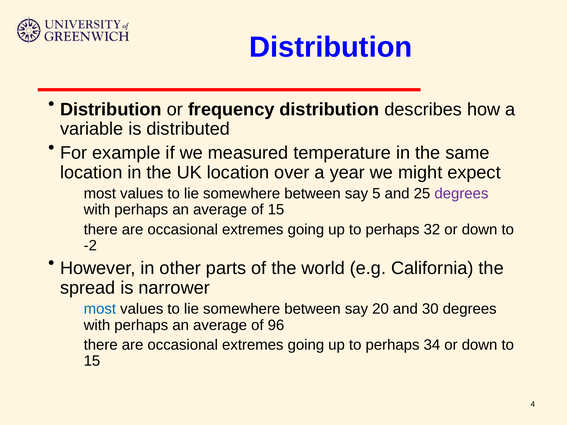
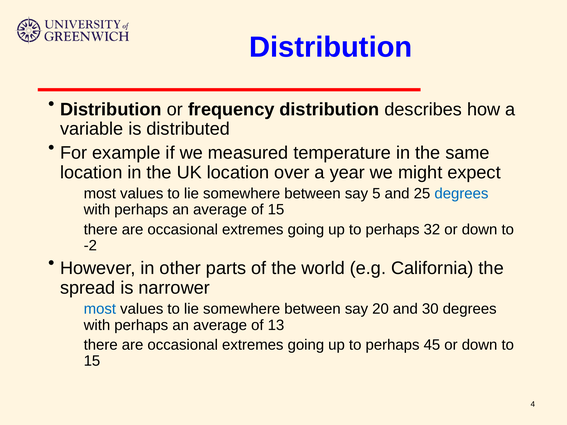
degrees colour: purple -> blue (461, 194)
96: 96 -> 13 (276, 325)
34: 34 -> 45 (432, 345)
